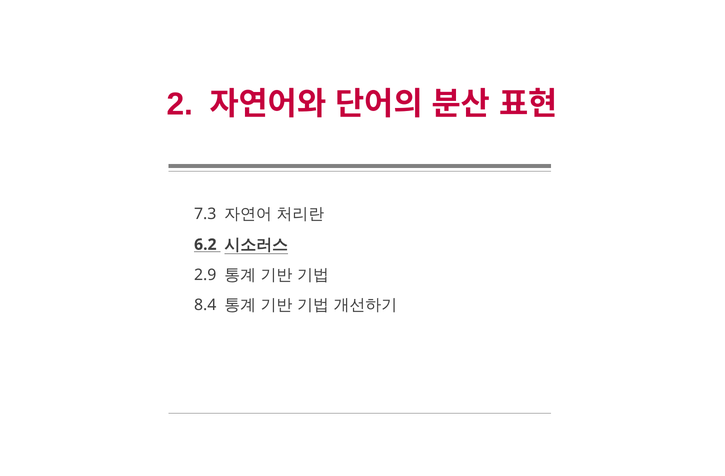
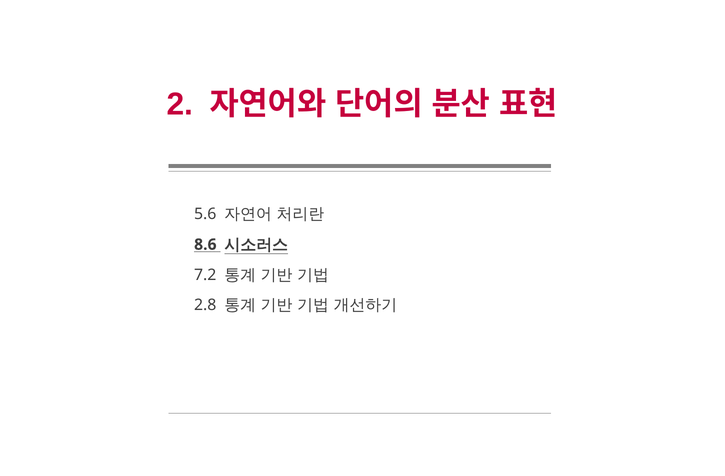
7.3: 7.3 -> 5.6 (205, 214)
6.2: 6.2 -> 8.6 (205, 245)
2.9: 2.9 -> 7.2 (205, 275)
8.4: 8.4 -> 2.8 (205, 305)
